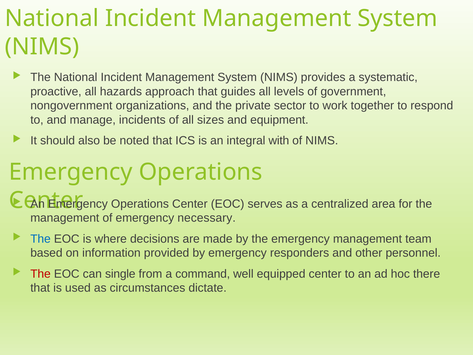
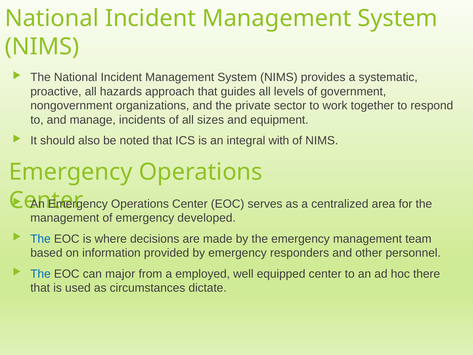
necessary: necessary -> developed (207, 218)
The colour: red -> blue (41, 274)
single: single -> major (120, 274)
command: command -> employed (203, 274)
